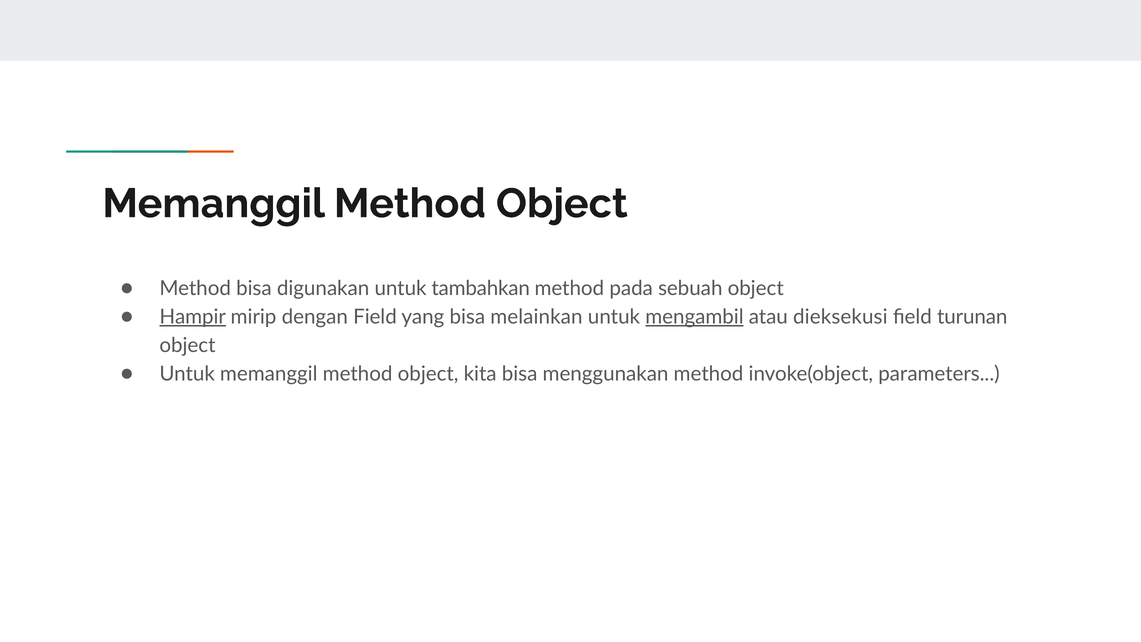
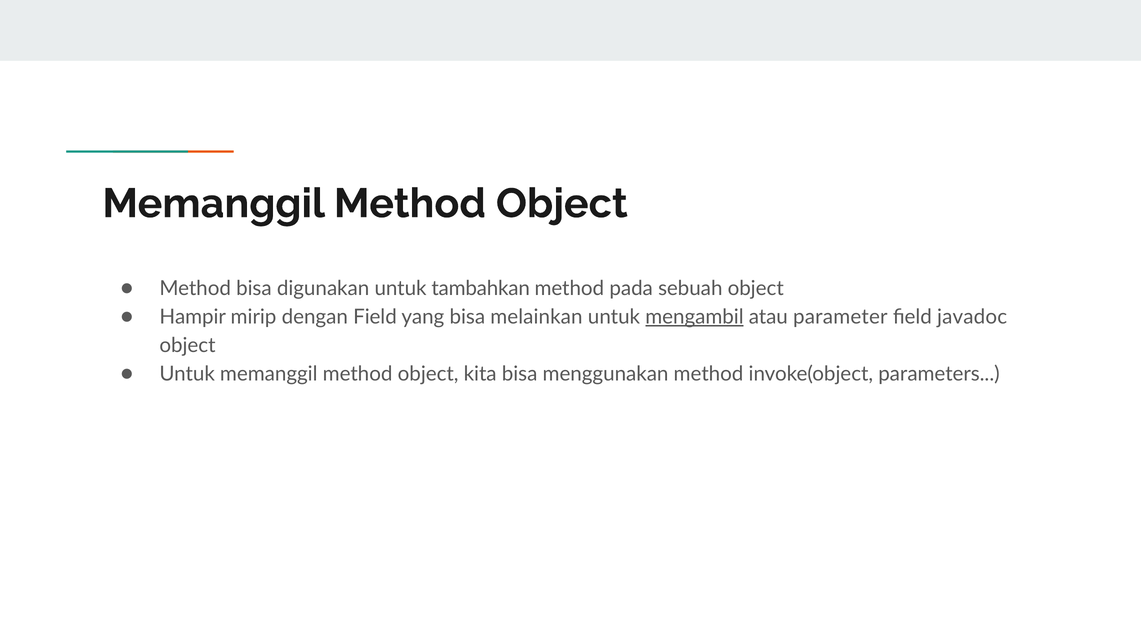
Hampir underline: present -> none (193, 317)
dieksekusi: dieksekusi -> parameter (840, 317)
turunan: turunan -> javadoc (972, 317)
